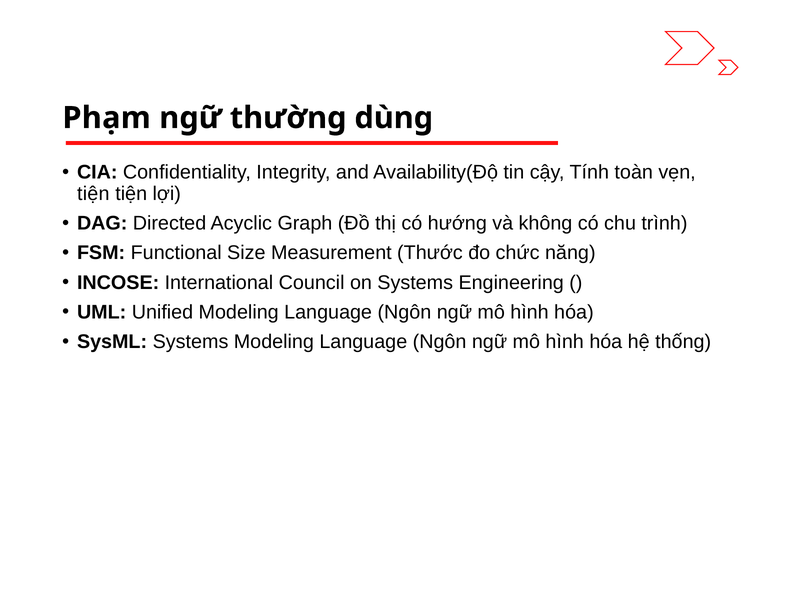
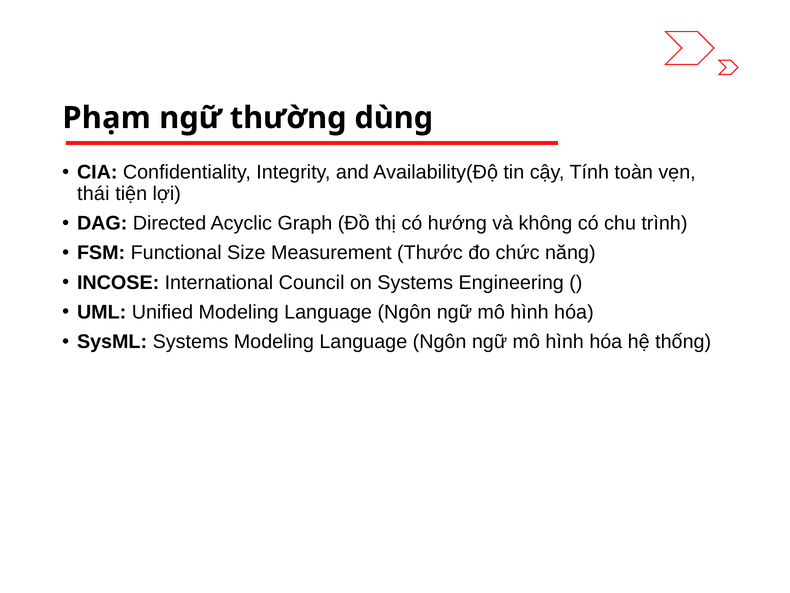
tiện: tiện -> thái (93, 194)
